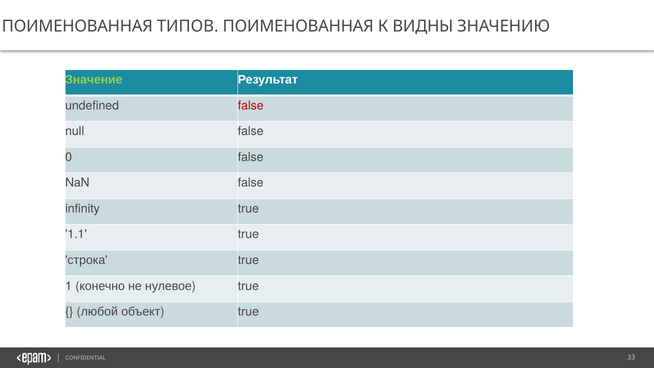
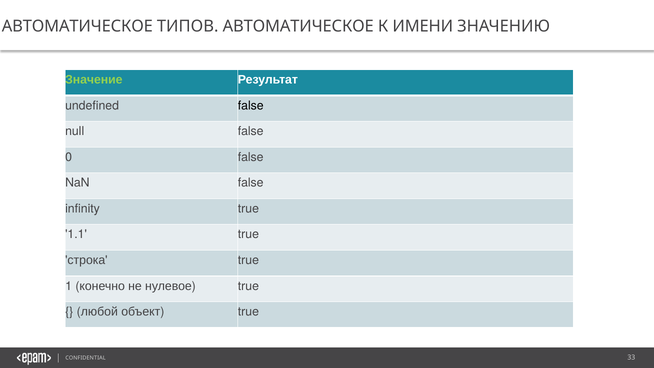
ПОИМЕНОВАННАЯ: ПОИМЕНОВАННАЯ -> АВТОМАТИЧЕСКОЕ (77, 26)
ТИПОВ ПОИМЕНОВАННАЯ: ПОИМЕНОВАННАЯ -> АВТОМАТИЧЕСКОЕ (298, 26)
ВИДНЫ: ВИДНЫ -> ИМЕНИ (423, 26)
false colour: red -> black (251, 106)
